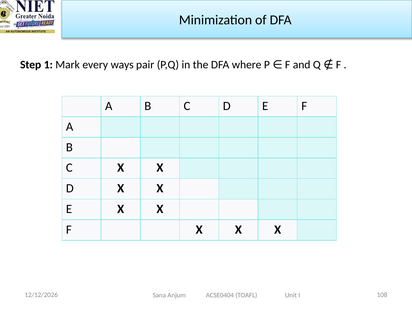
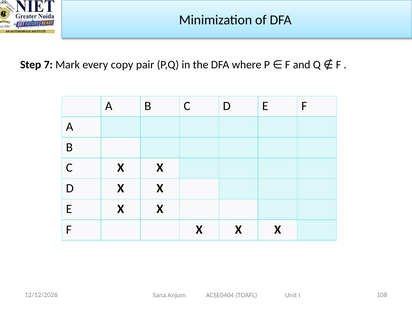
1: 1 -> 7 (48, 65)
ways: ways -> copy (122, 65)
